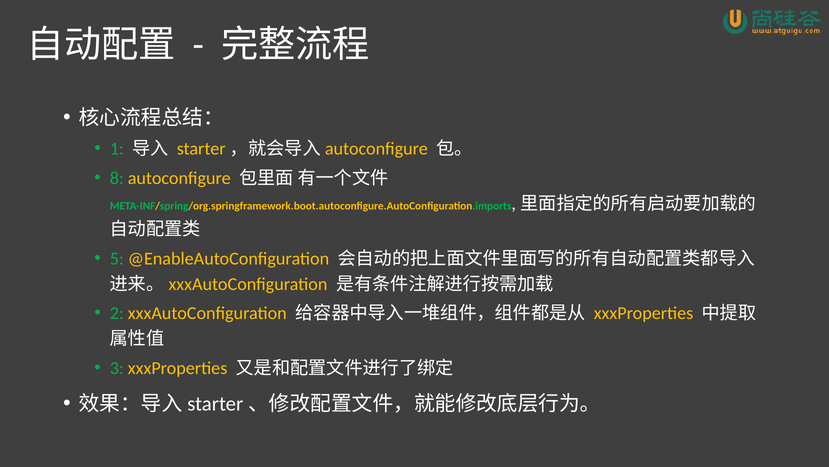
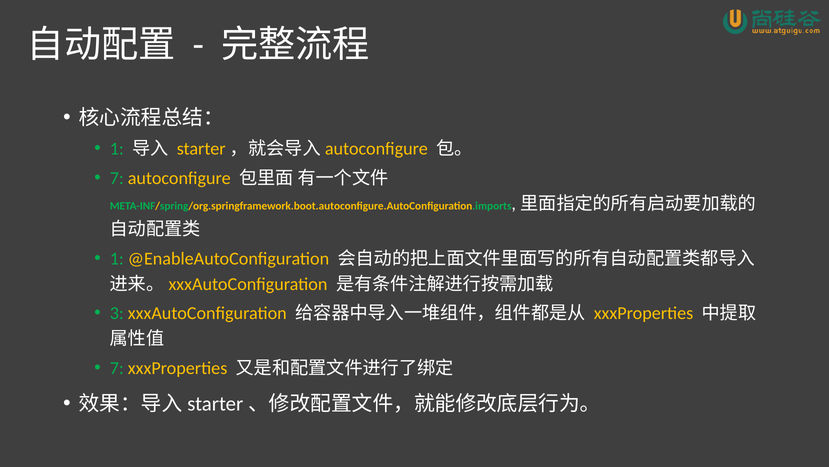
8: 8 -> 7 (117, 178)
5: 5 -> 1 (117, 258)
2: 2 -> 3 (117, 313)
3: 3 -> 7 (117, 368)
